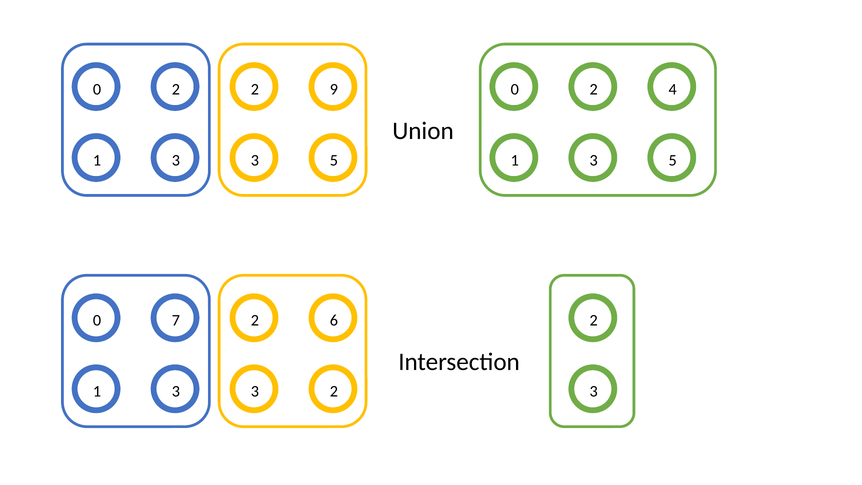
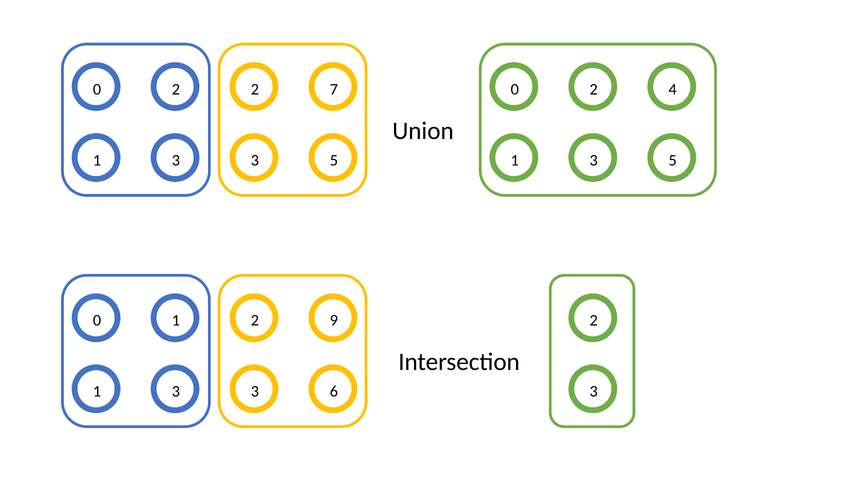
9: 9 -> 7 (334, 89)
0 7: 7 -> 1 (176, 320)
6: 6 -> 9 (334, 320)
3 2: 2 -> 6 (334, 391)
